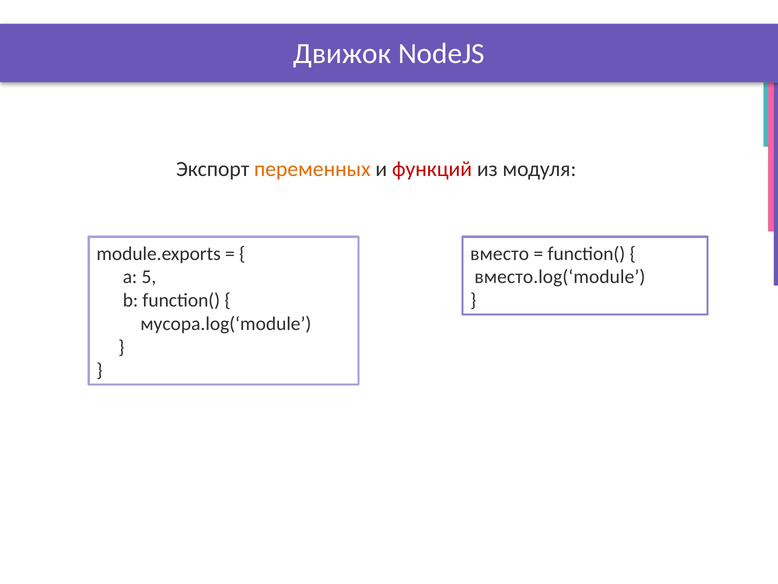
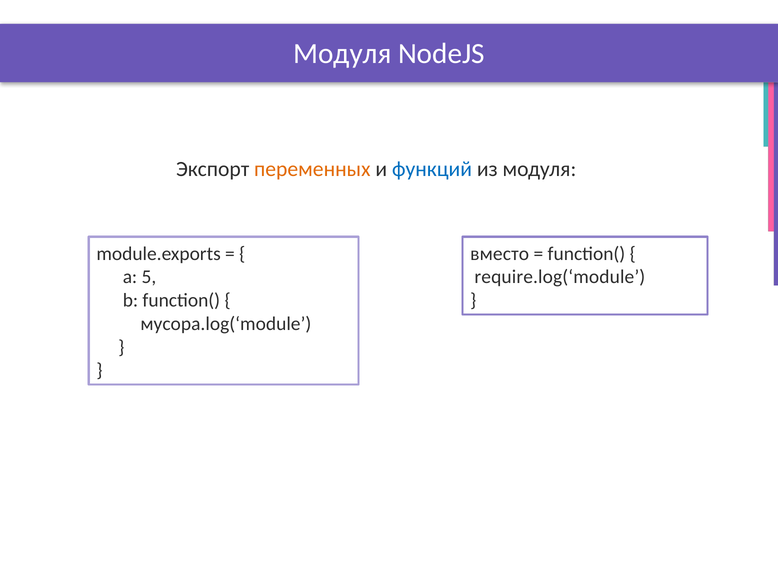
Движок: Движок -> Модуля (342, 54)
функций colour: red -> blue (432, 169)
вместо.log(‘module: вместо.log(‘module -> require.log(‘module (560, 277)
